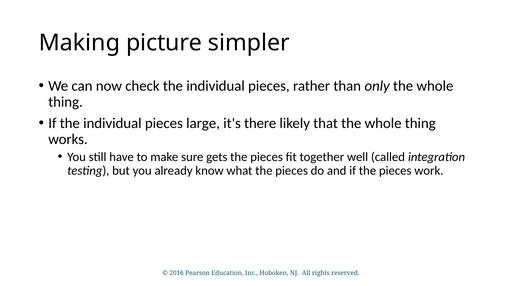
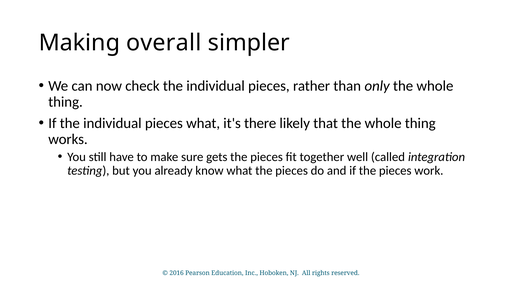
picture: picture -> overall (164, 43)
pieces large: large -> what (203, 123)
